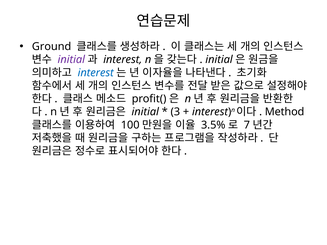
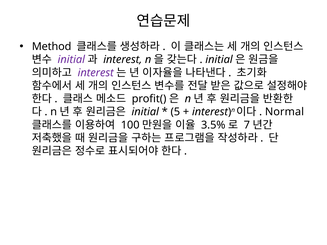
Ground: Ground -> Method (52, 47)
interest colour: blue -> purple (96, 73)
3: 3 -> 5 (175, 112)
Method: Method -> Normal (284, 112)
